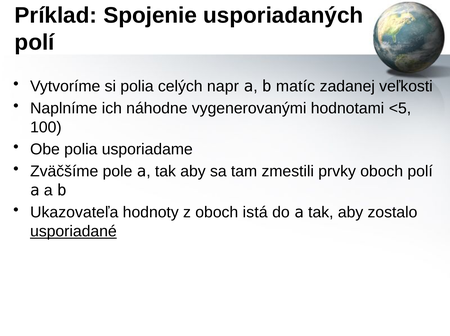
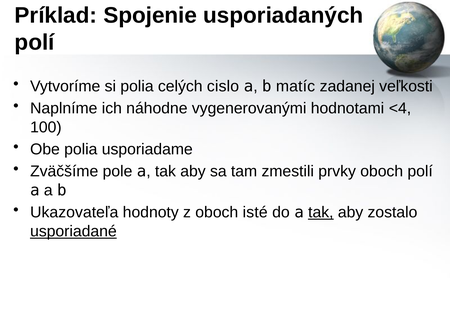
napr: napr -> cislo (223, 87)
<5: <5 -> <4 (400, 109)
istá: istá -> isté (255, 213)
tak underline: none -> present (321, 213)
